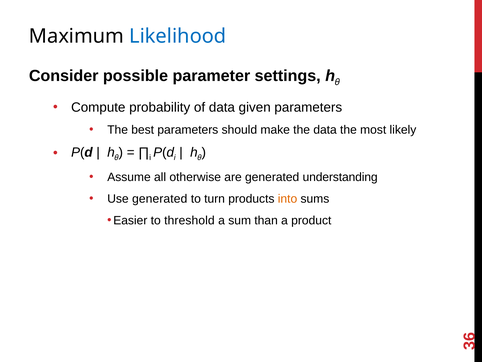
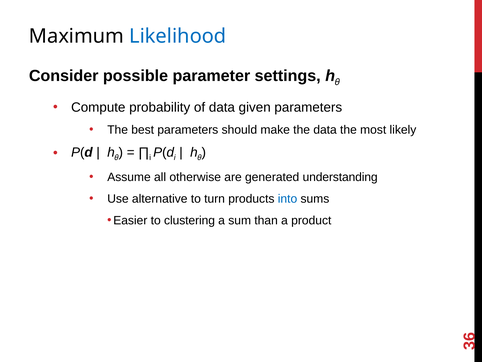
Use generated: generated -> alternative (160, 199)
into colour: orange -> blue (287, 199)
threshold: threshold -> clustering (190, 220)
